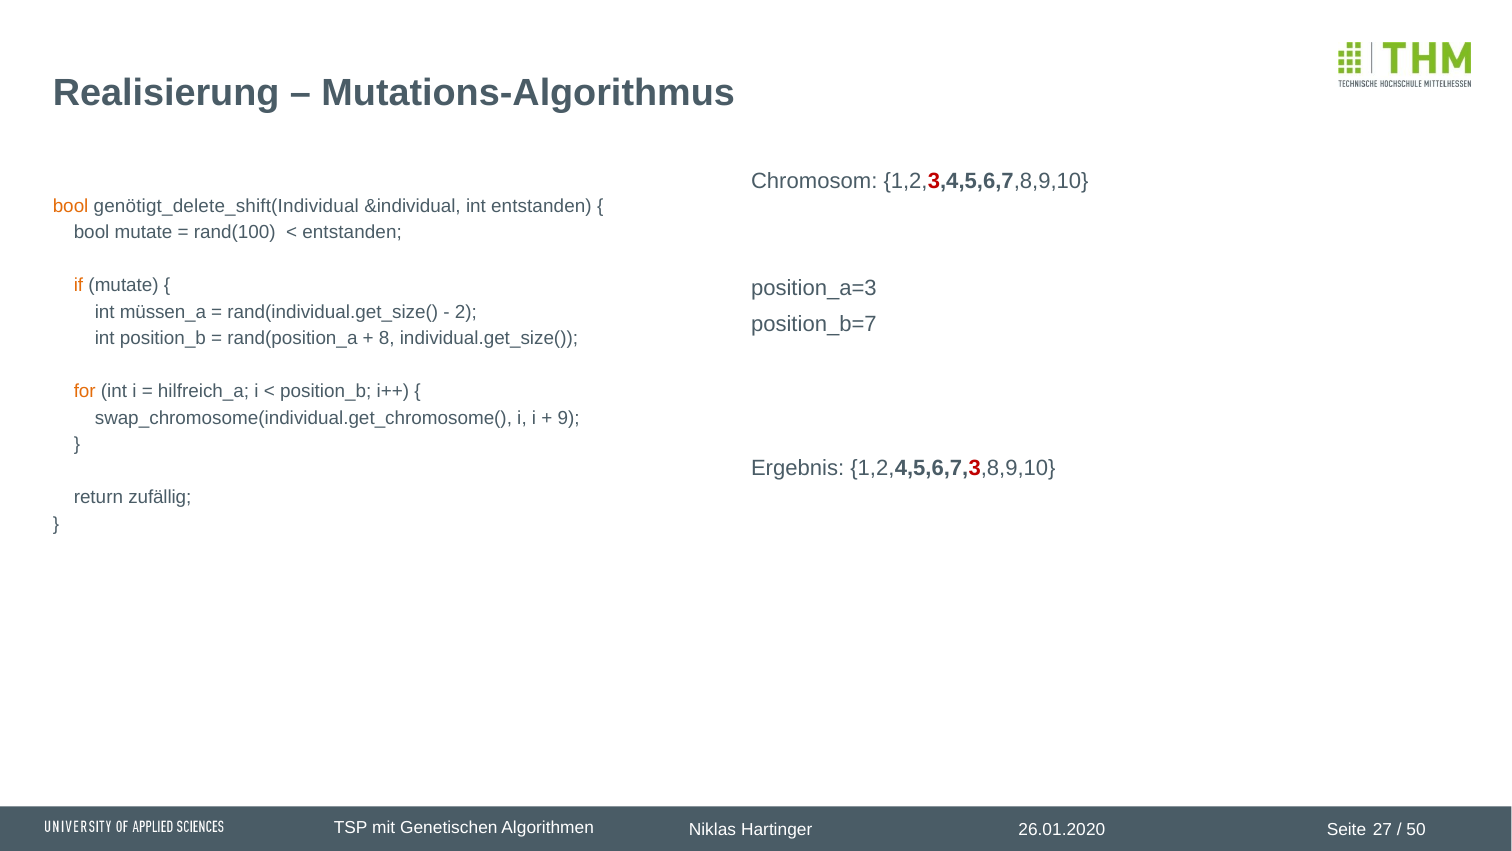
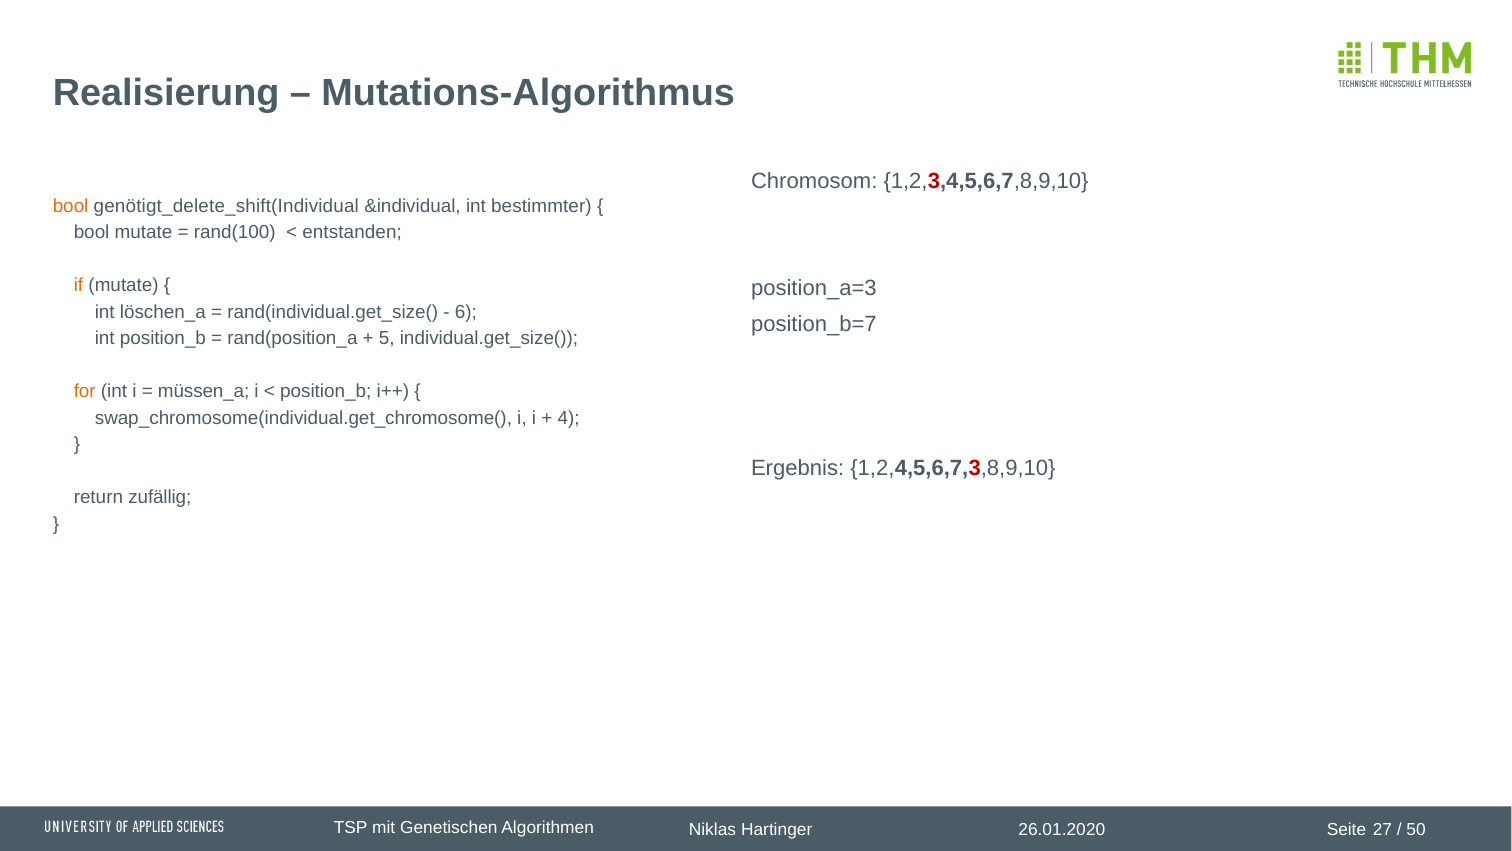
int entstanden: entstanden -> bestimmter (541, 206)
müssen_a: müssen_a -> löschen_a (163, 312)
2: 2 -> 6 (466, 312)
8: 8 -> 5 (387, 339)
hilfreich_a: hilfreich_a -> müssen_a (204, 391)
9: 9 -> 4 (569, 418)
